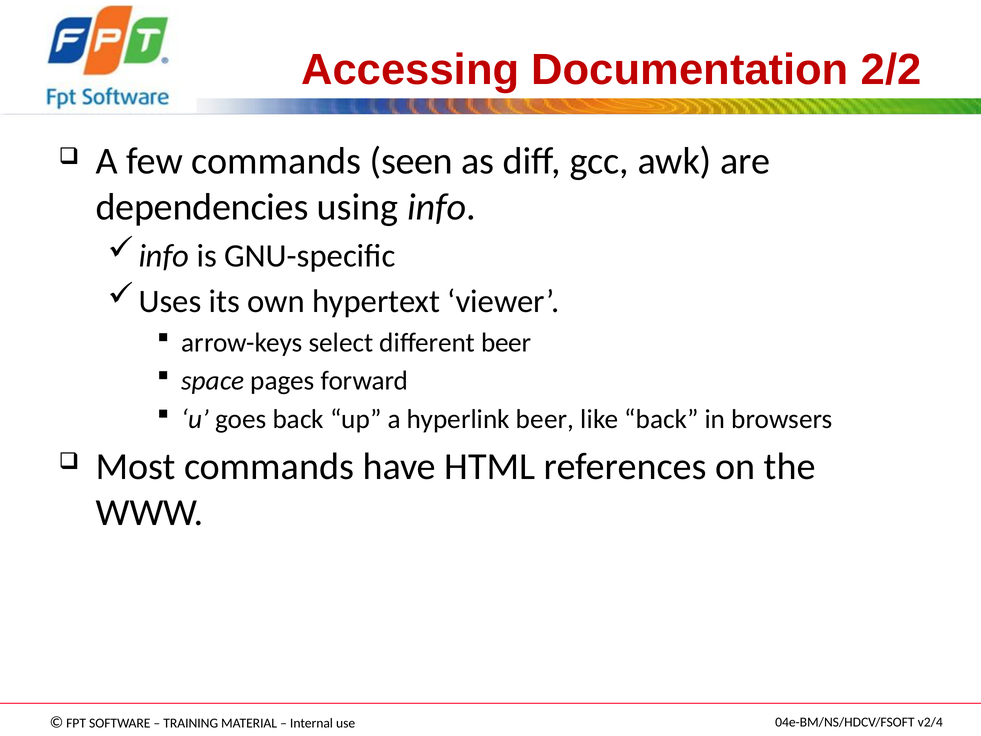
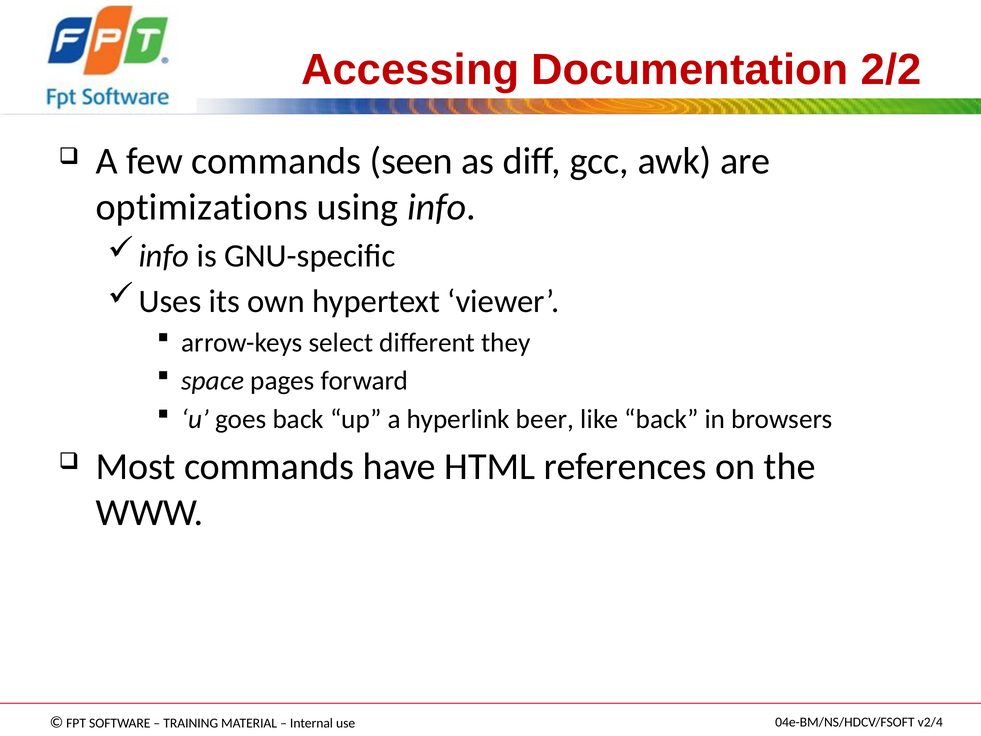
dependencies: dependencies -> optimizations (202, 207)
different beer: beer -> they (506, 343)
